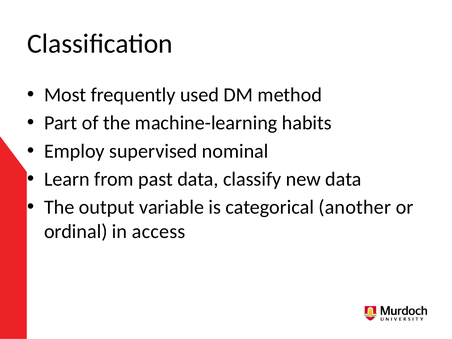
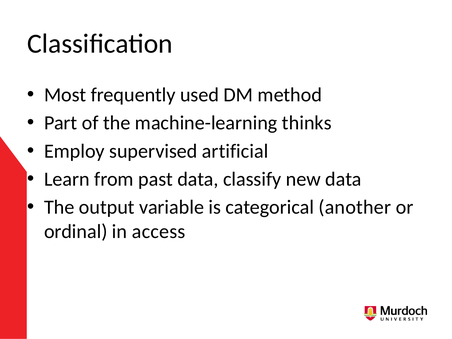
habits: habits -> thinks (307, 123)
nominal: nominal -> artificial (235, 151)
